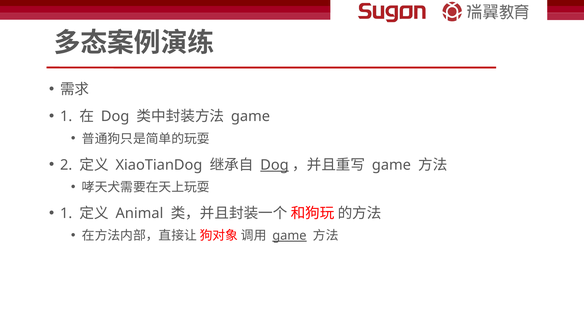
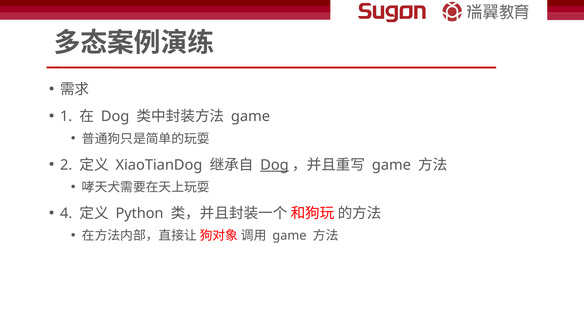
1: 1 -> 4 (66, 214)
Animal: Animal -> Python (140, 214)
game underline: present -> none (289, 236)
